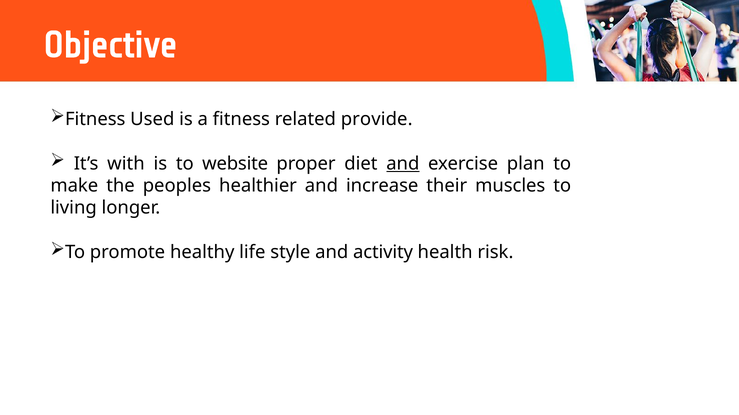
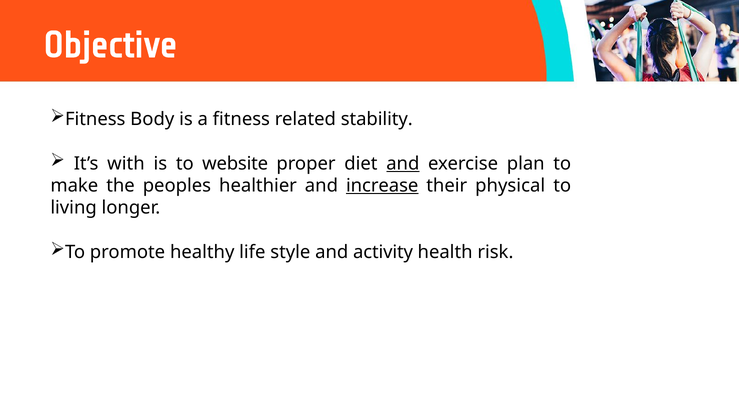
Used: Used -> Body (152, 119)
provide: provide -> stability (377, 119)
increase underline: none -> present (382, 186)
muscles: muscles -> physical (510, 186)
